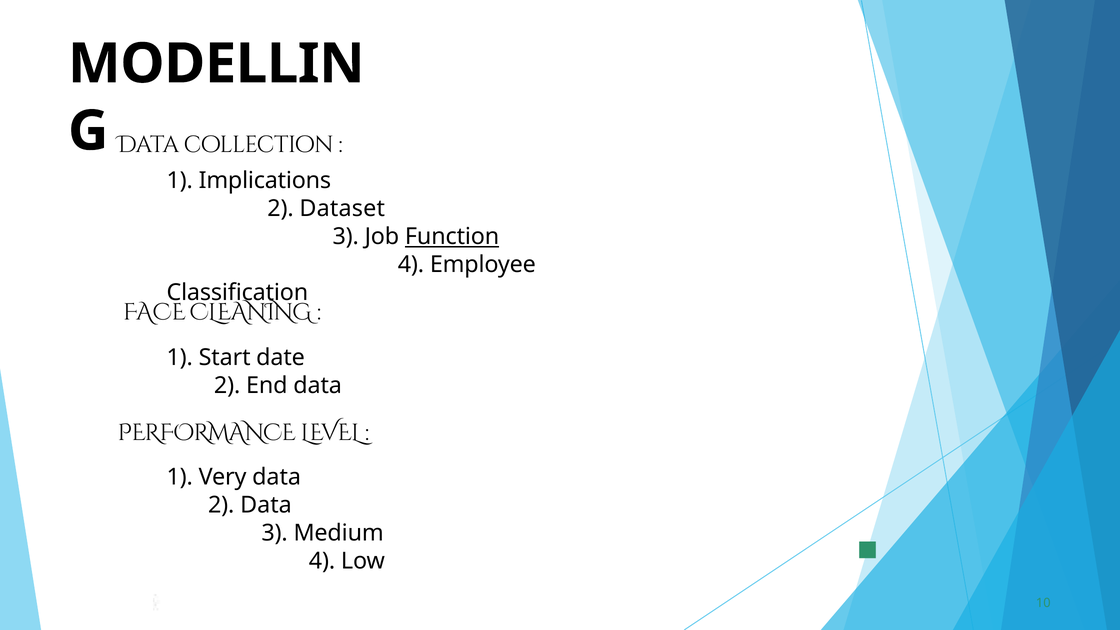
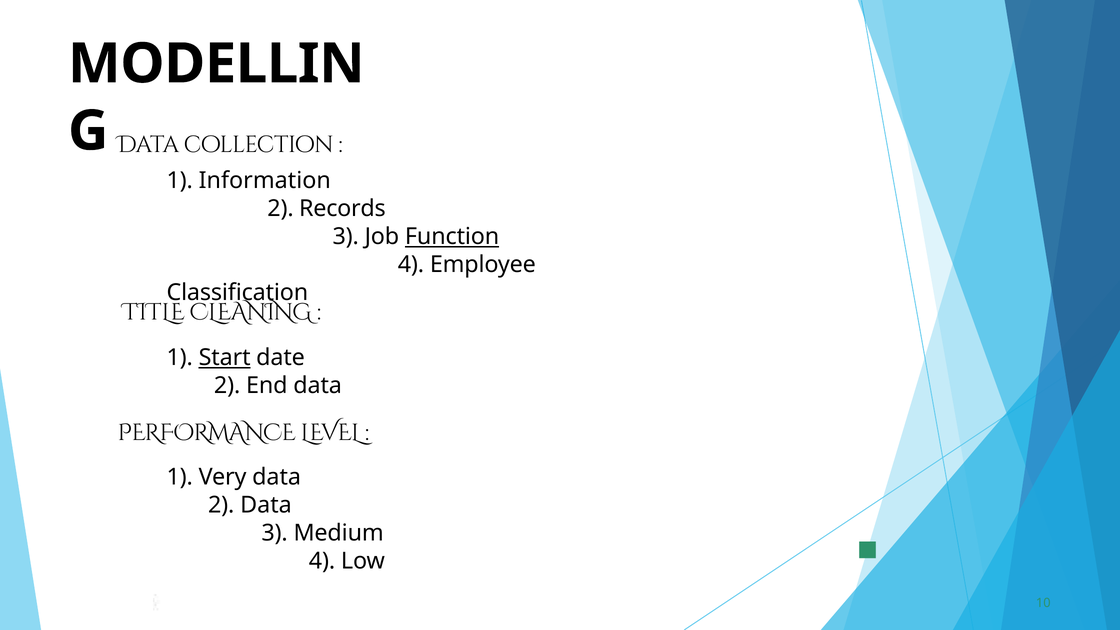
Implications: Implications -> Information (265, 181)
Dataset: Dataset -> Records (342, 209)
FACE: FACE -> TITLE (154, 312)
Start underline: none -> present (225, 358)
